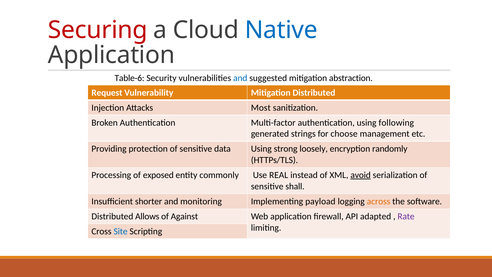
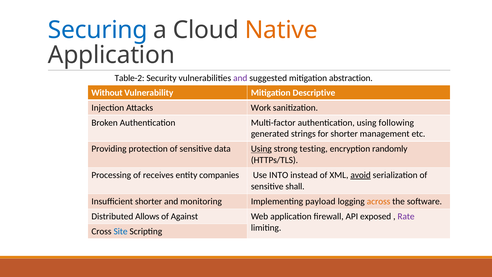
Securing colour: red -> blue (98, 30)
Native colour: blue -> orange (281, 30)
Table-6: Table-6 -> Table-2 (130, 78)
and colour: blue -> purple (240, 78)
Request: Request -> Without (107, 93)
Mitigation Distributed: Distributed -> Descriptive (314, 93)
Most: Most -> Work (261, 108)
for choose: choose -> shorter (344, 134)
Using underline: none -> present (261, 149)
loosely: loosely -> testing (314, 149)
exposed: exposed -> receives (158, 175)
commonly: commonly -> companies (219, 175)
REAL: REAL -> INTO (279, 175)
adapted: adapted -> exposed (376, 216)
